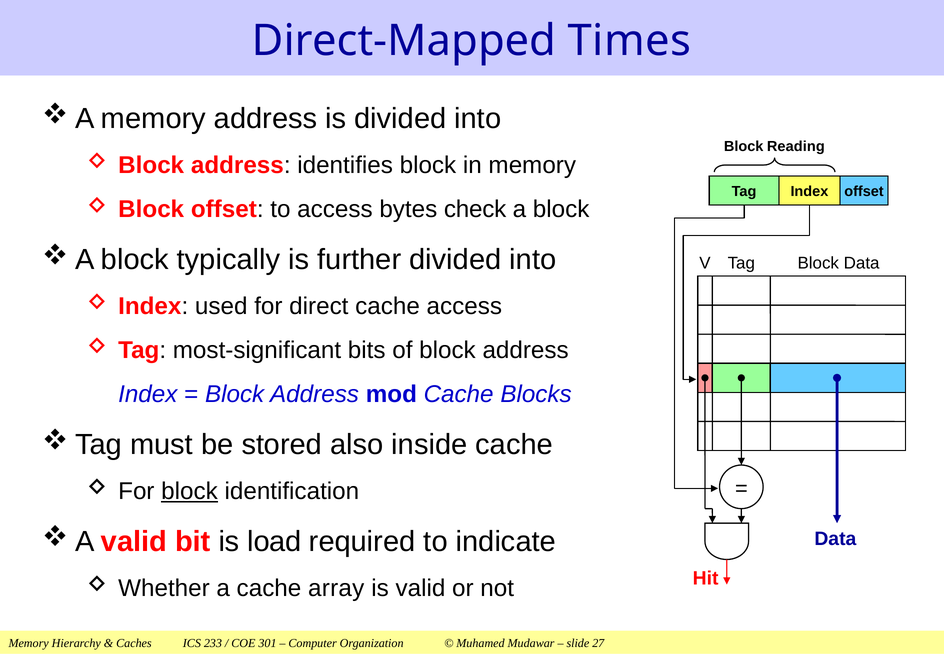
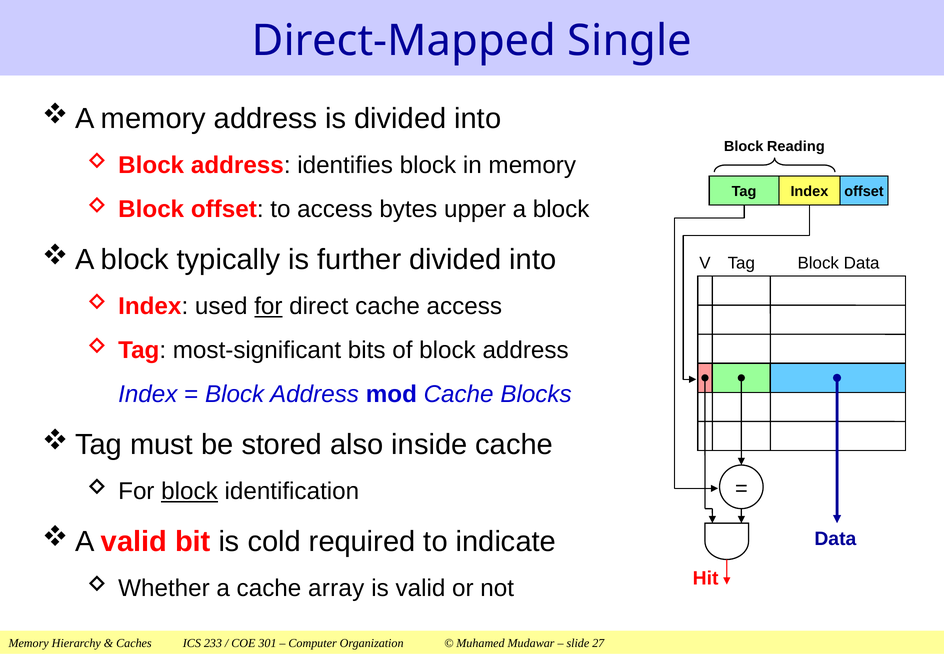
Times: Times -> Single (630, 41)
check: check -> upper (475, 209)
for underline: none -> present (268, 306)
load: load -> cold (274, 541)
